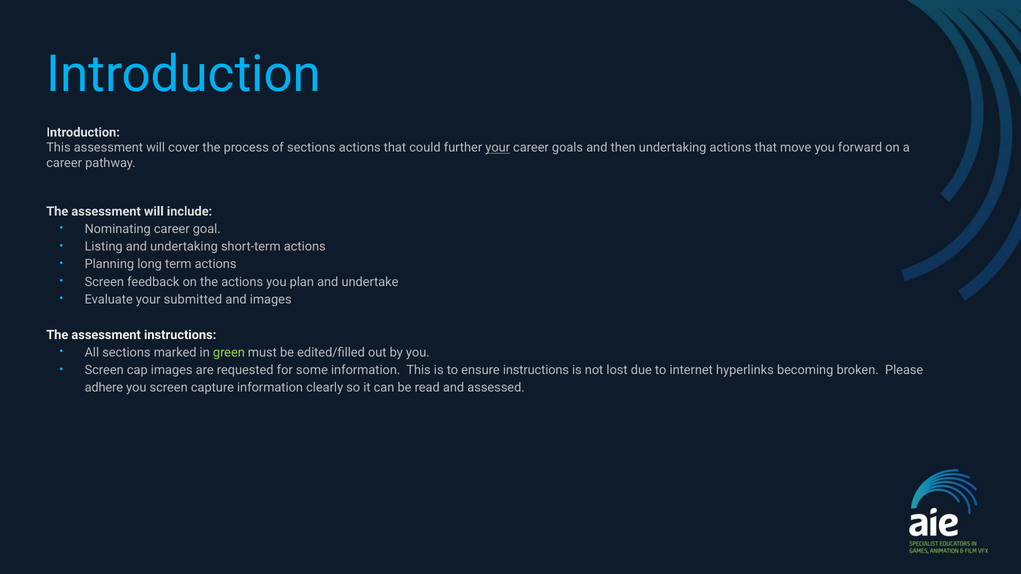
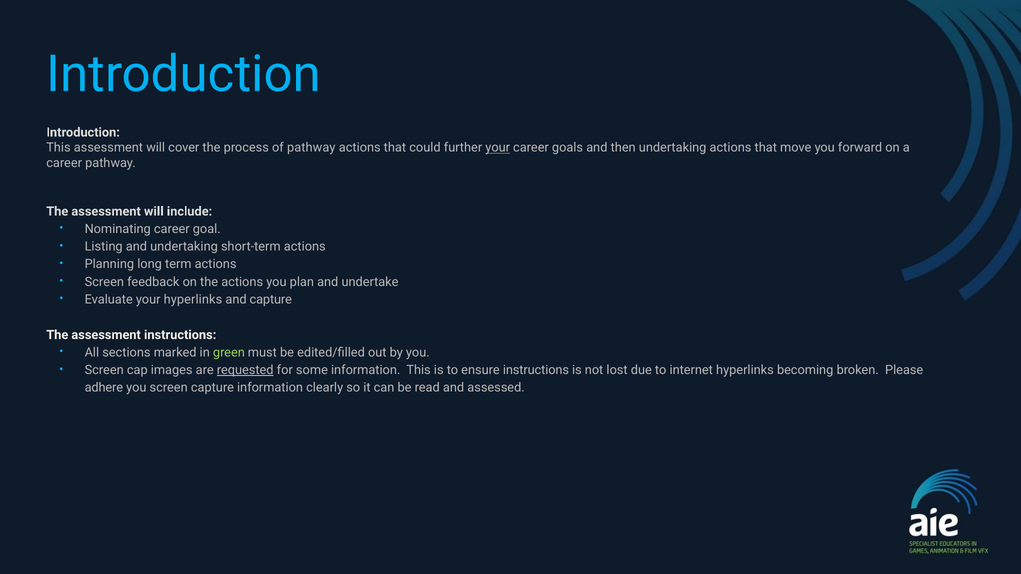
of sections: sections -> pathway (311, 148)
your submitted: submitted -> hyperlinks (193, 300)
and images: images -> capture (271, 300)
requested underline: none -> present (245, 370)
